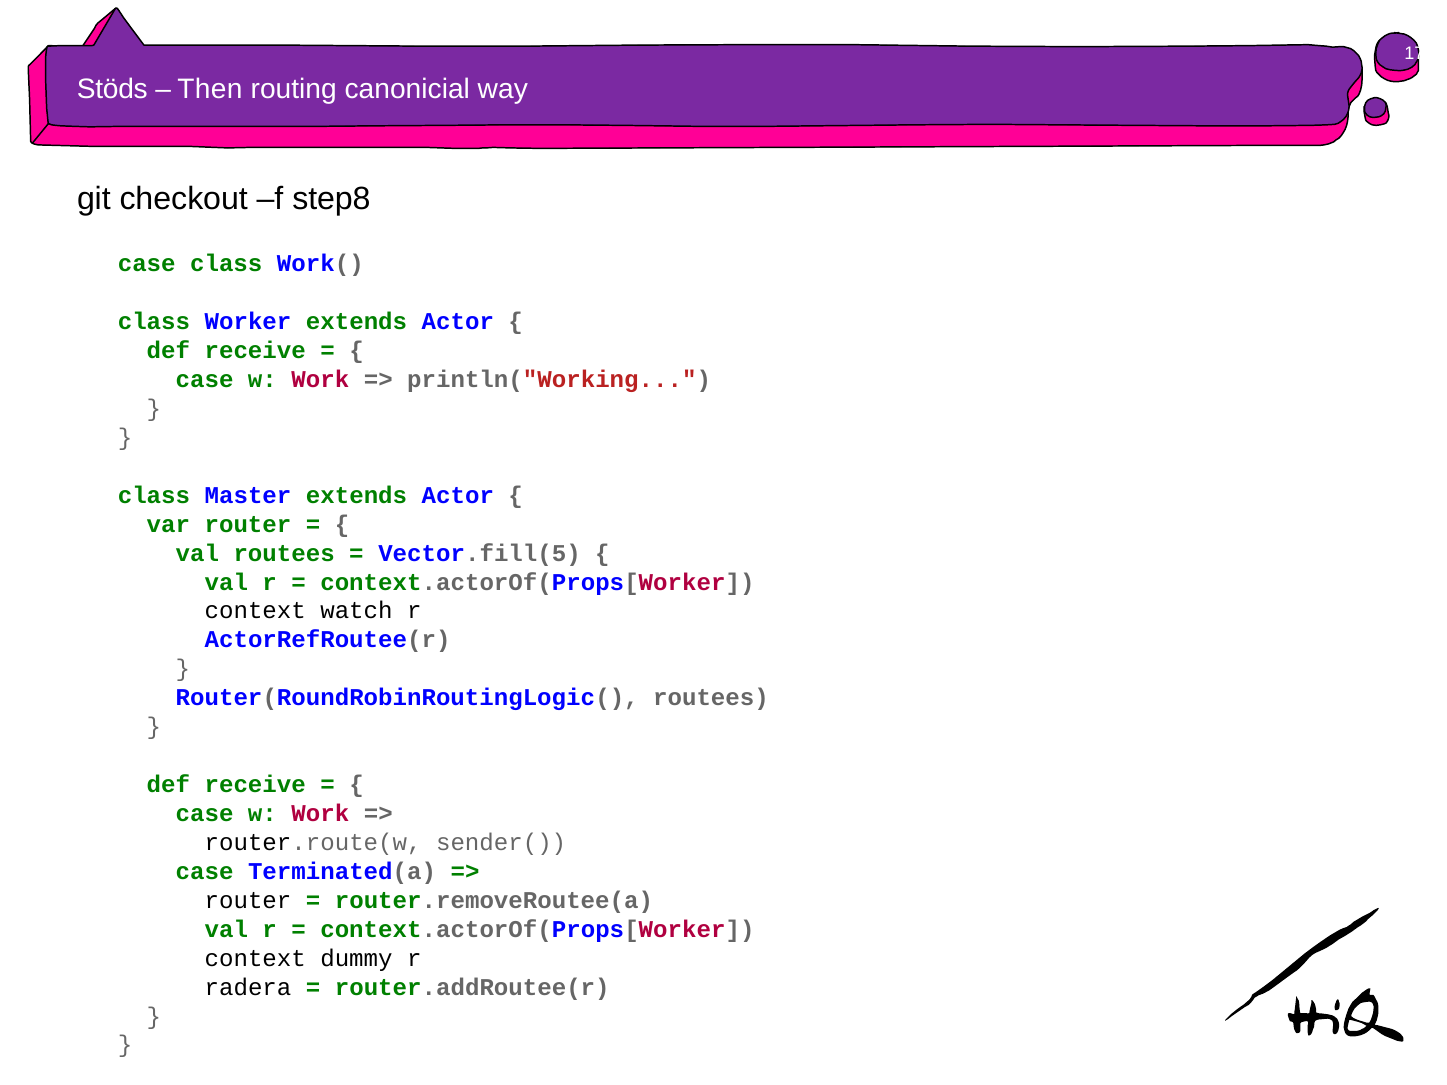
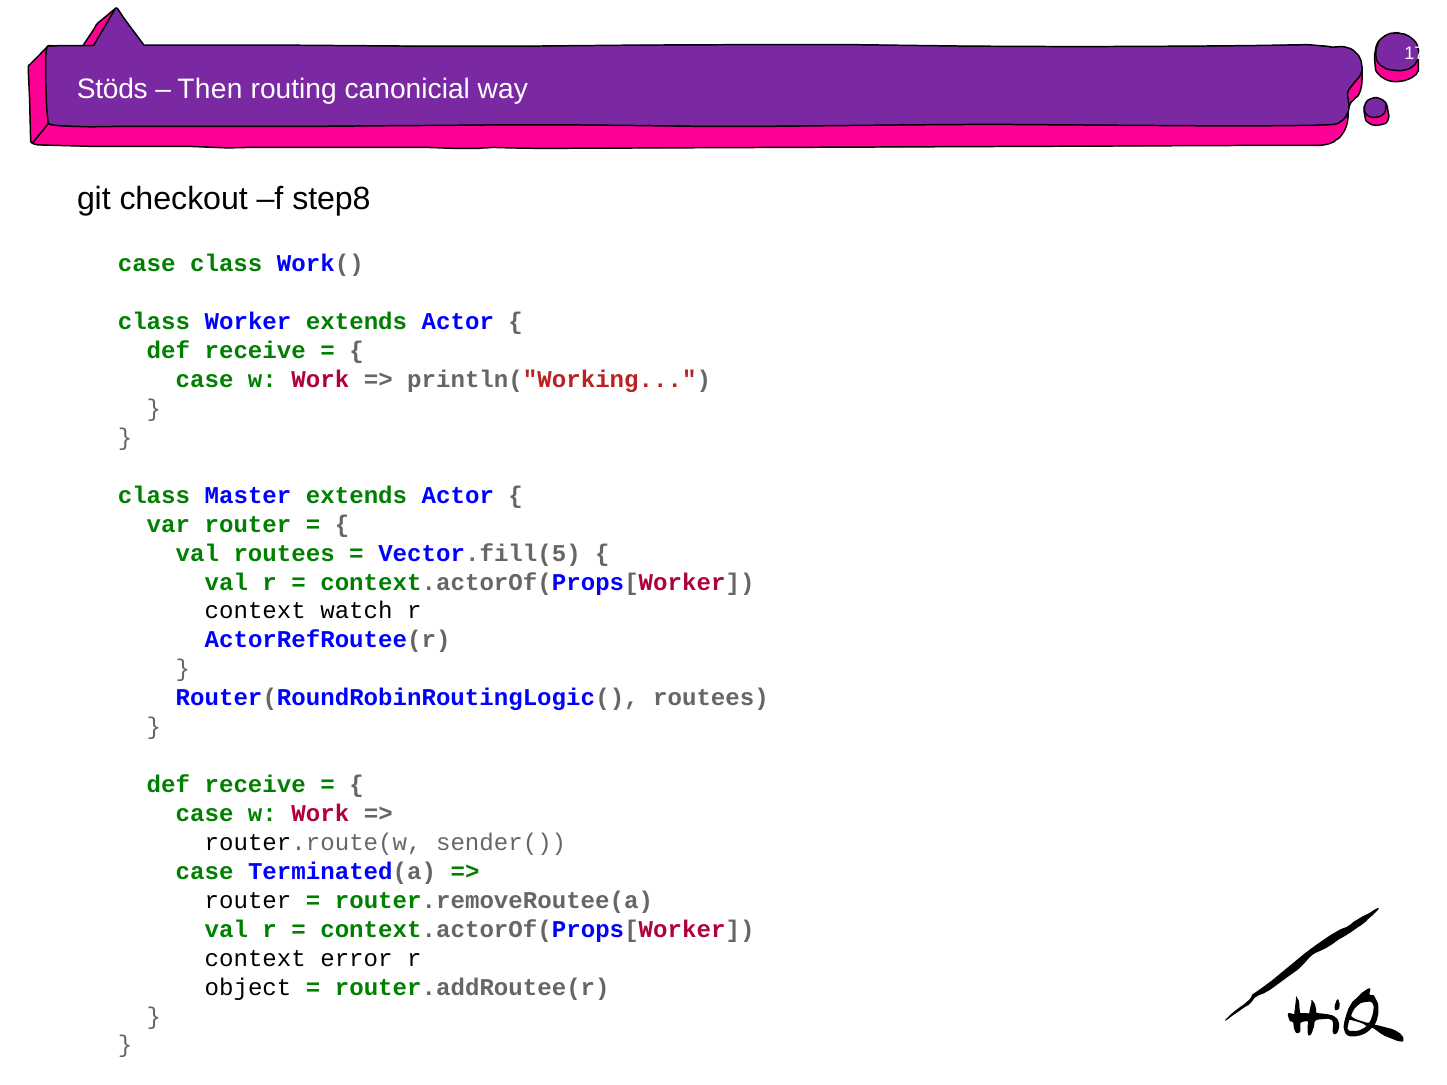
dummy: dummy -> error (356, 958)
radera: radera -> object (248, 987)
